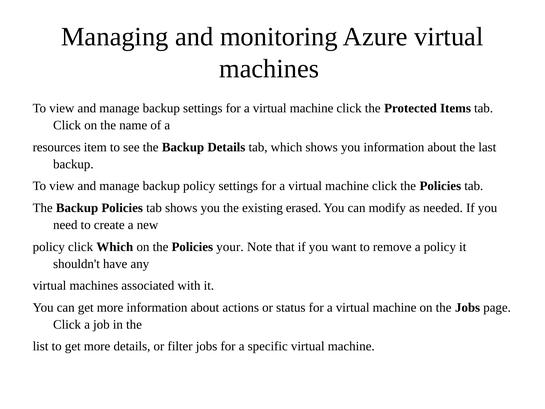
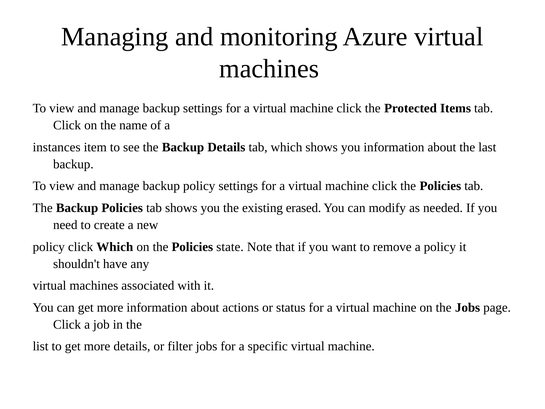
resources: resources -> instances (57, 147)
your: your -> state (230, 247)
